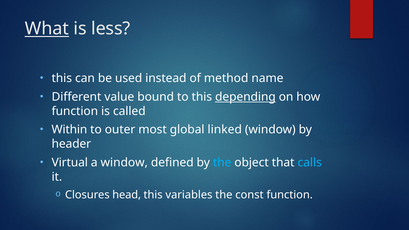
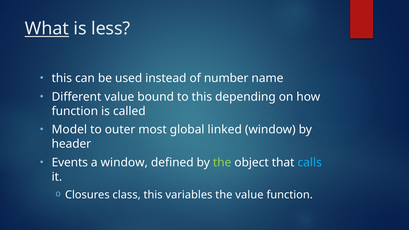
method: method -> number (226, 78)
depending underline: present -> none (245, 97)
Within: Within -> Model (69, 130)
Virtual: Virtual -> Events (70, 163)
the colour: light blue -> light green (222, 163)
head: head -> class (127, 195)
the const: const -> value (249, 195)
